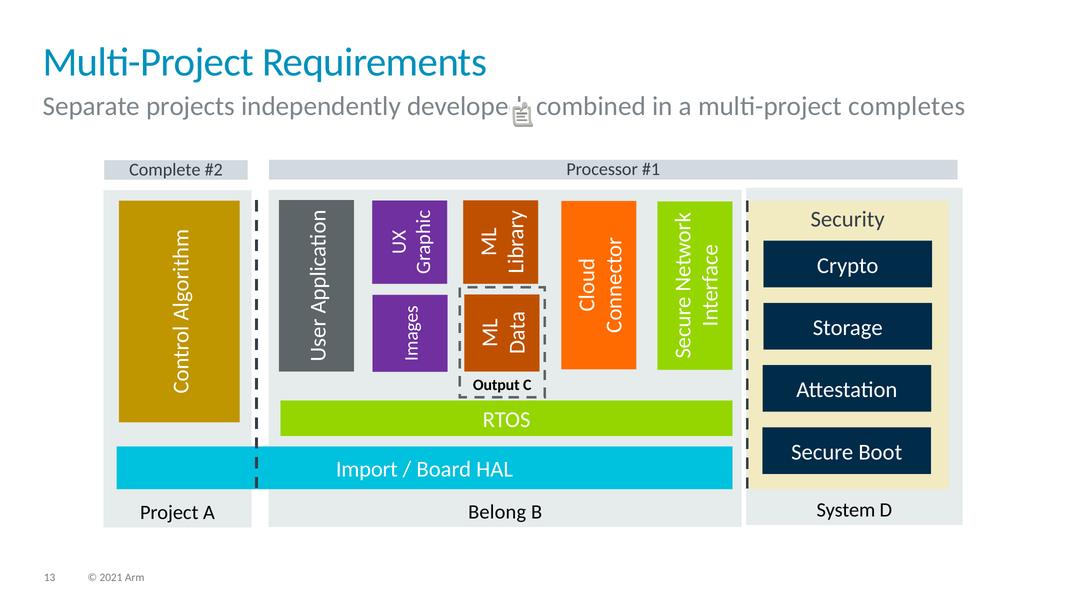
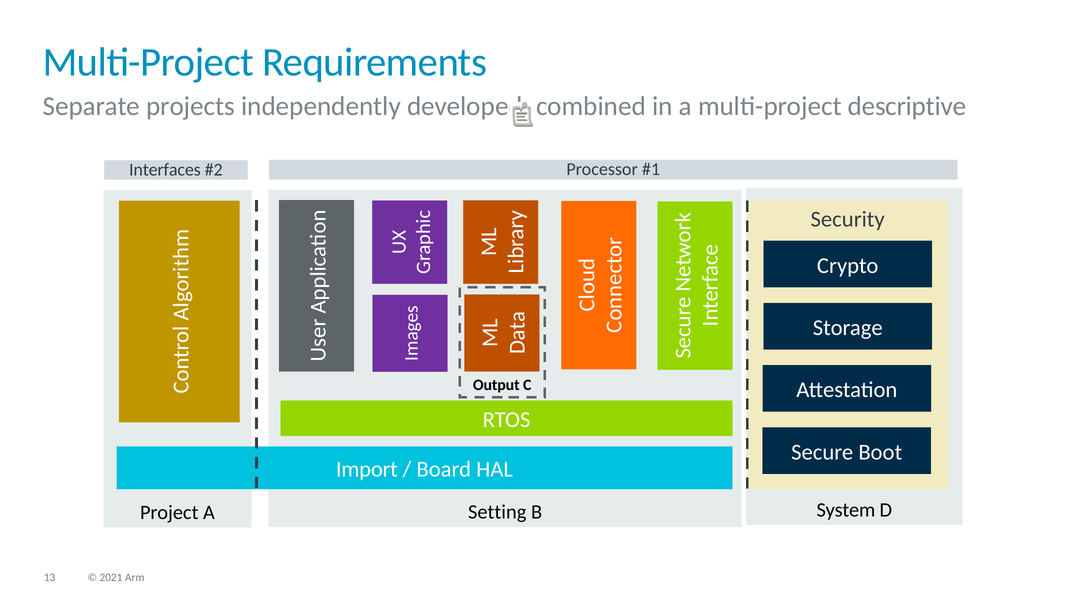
completes: completes -> descriptive (907, 107)
Complete: Complete -> Interfaces (165, 170)
Belong: Belong -> Setting (497, 513)
